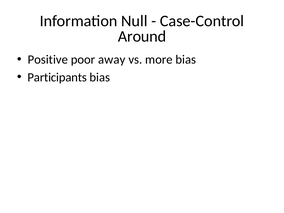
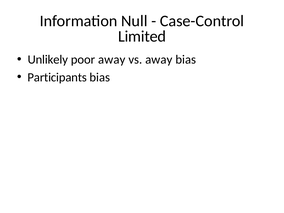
Around: Around -> Limited (142, 36)
Positive: Positive -> Unlikely (48, 60)
vs more: more -> away (159, 60)
